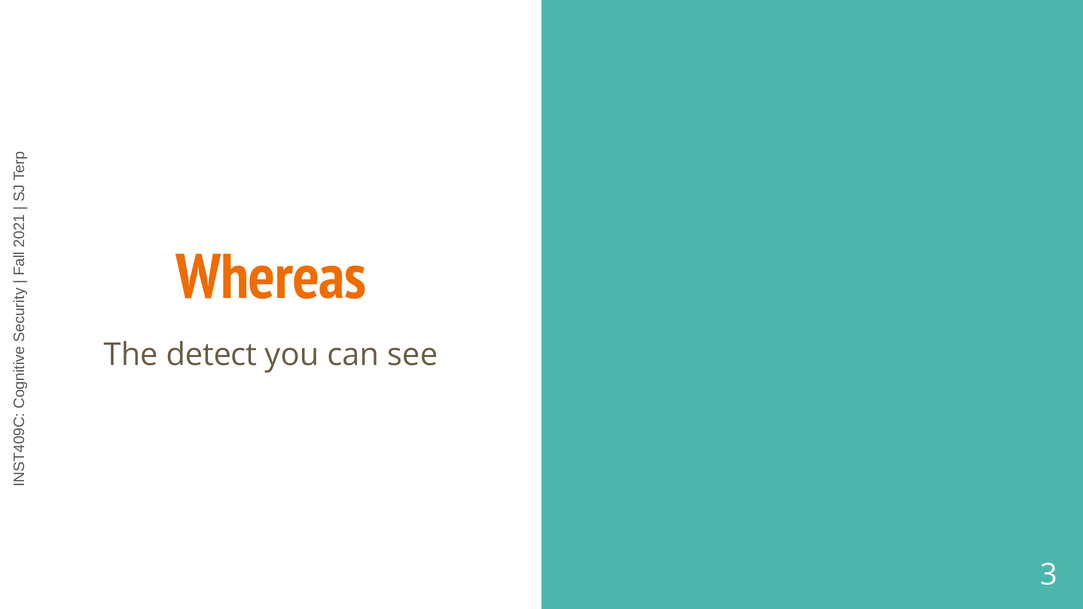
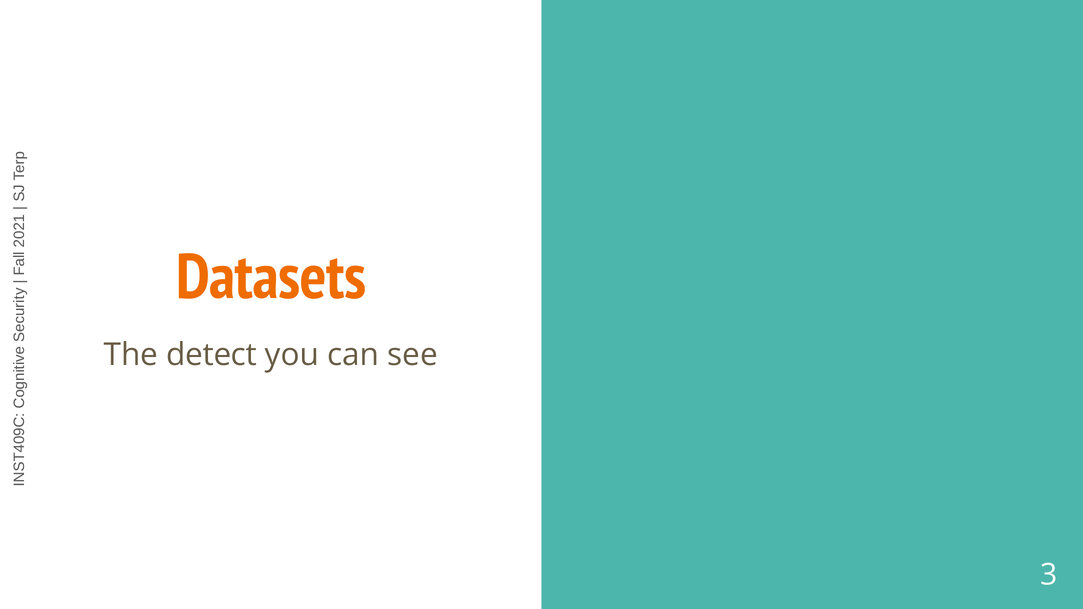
Whereas: Whereas -> Datasets (271, 277)
